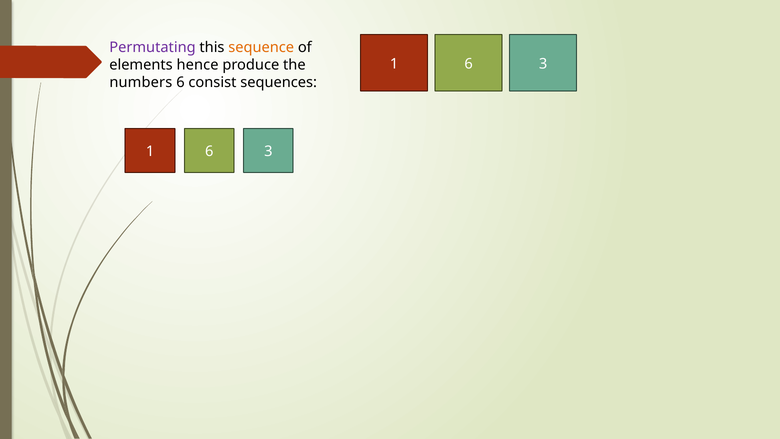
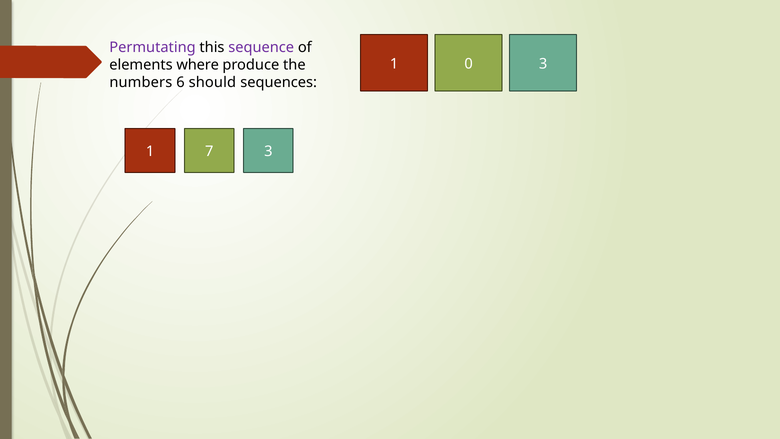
sequence colour: orange -> purple (261, 47)
6: 6 -> 0 (469, 64)
hence: hence -> where (198, 65)
consist: consist -> should (212, 82)
6: 6 -> 7 (209, 152)
